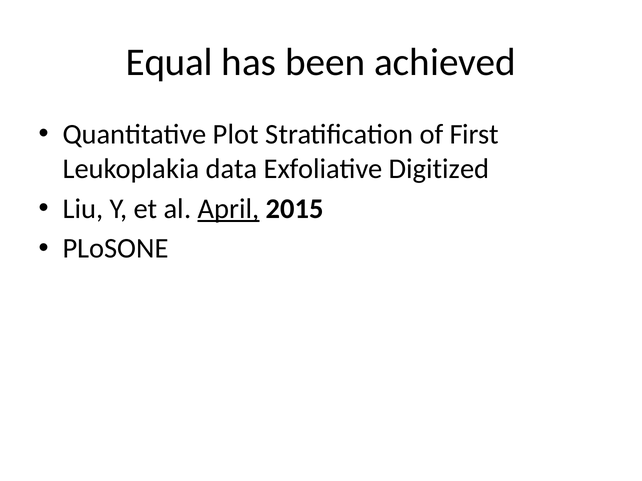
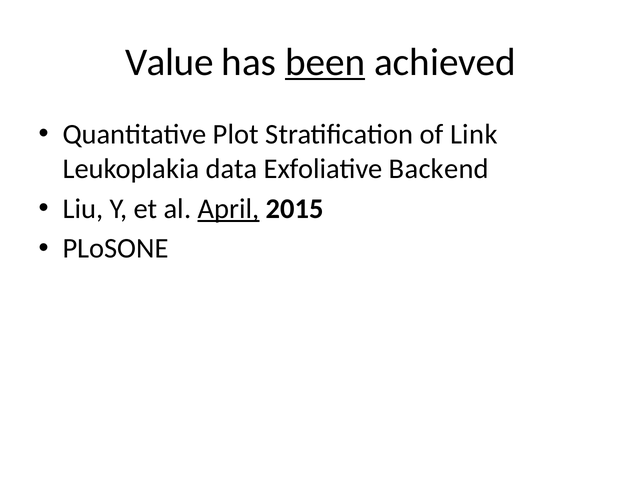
Equal: Equal -> Value (169, 62)
been underline: none -> present (325, 62)
First: First -> Link (474, 135)
Digitized: Digitized -> Backend (439, 169)
